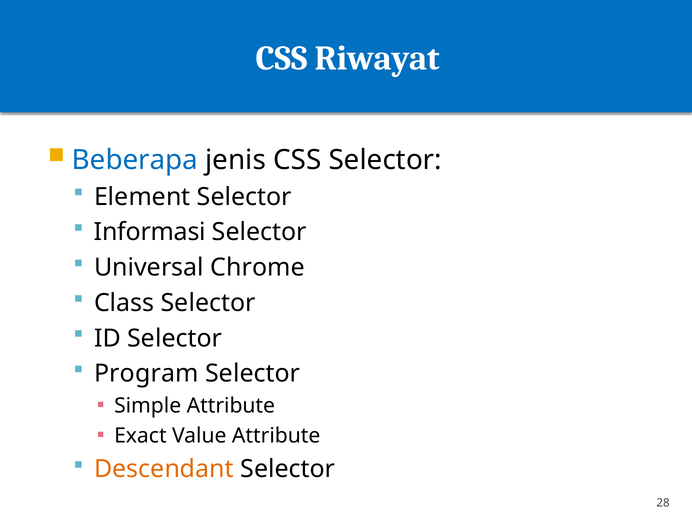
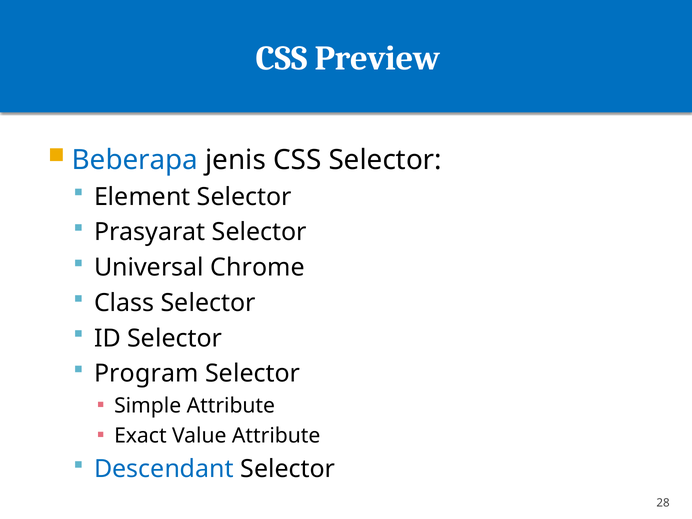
Riwayat: Riwayat -> Preview (377, 59)
Informasi: Informasi -> Prasyarat (150, 232)
Descendant colour: orange -> blue (164, 469)
